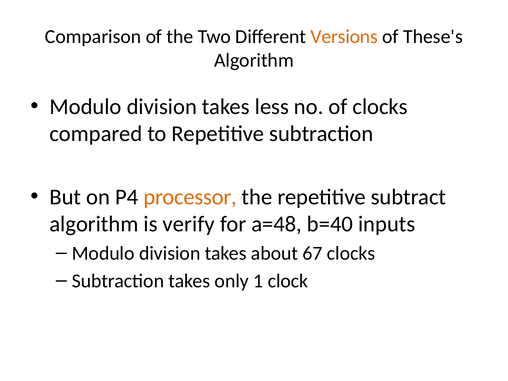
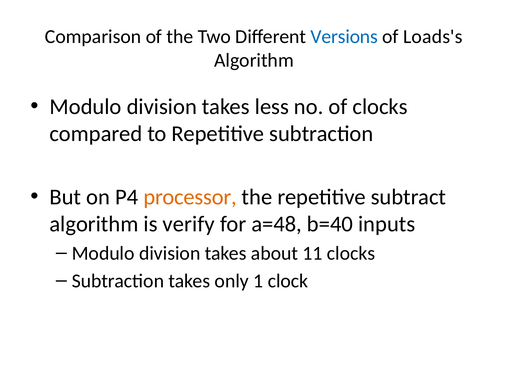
Versions colour: orange -> blue (344, 37)
These's: These's -> Loads's (433, 37)
67: 67 -> 11 (313, 253)
